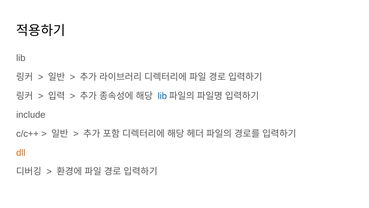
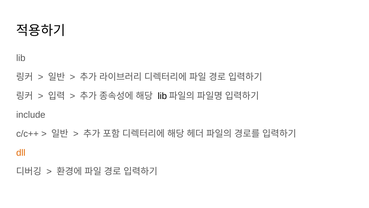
lib colour: blue -> black (162, 96)
